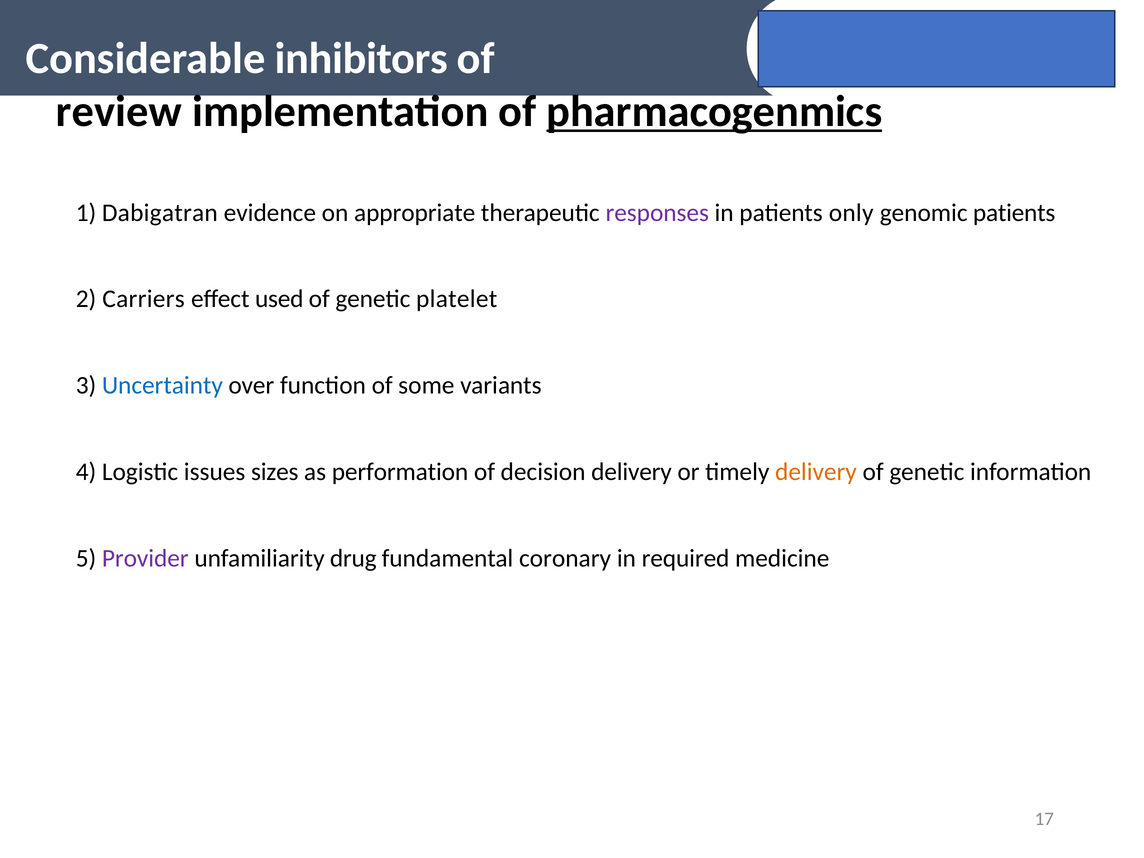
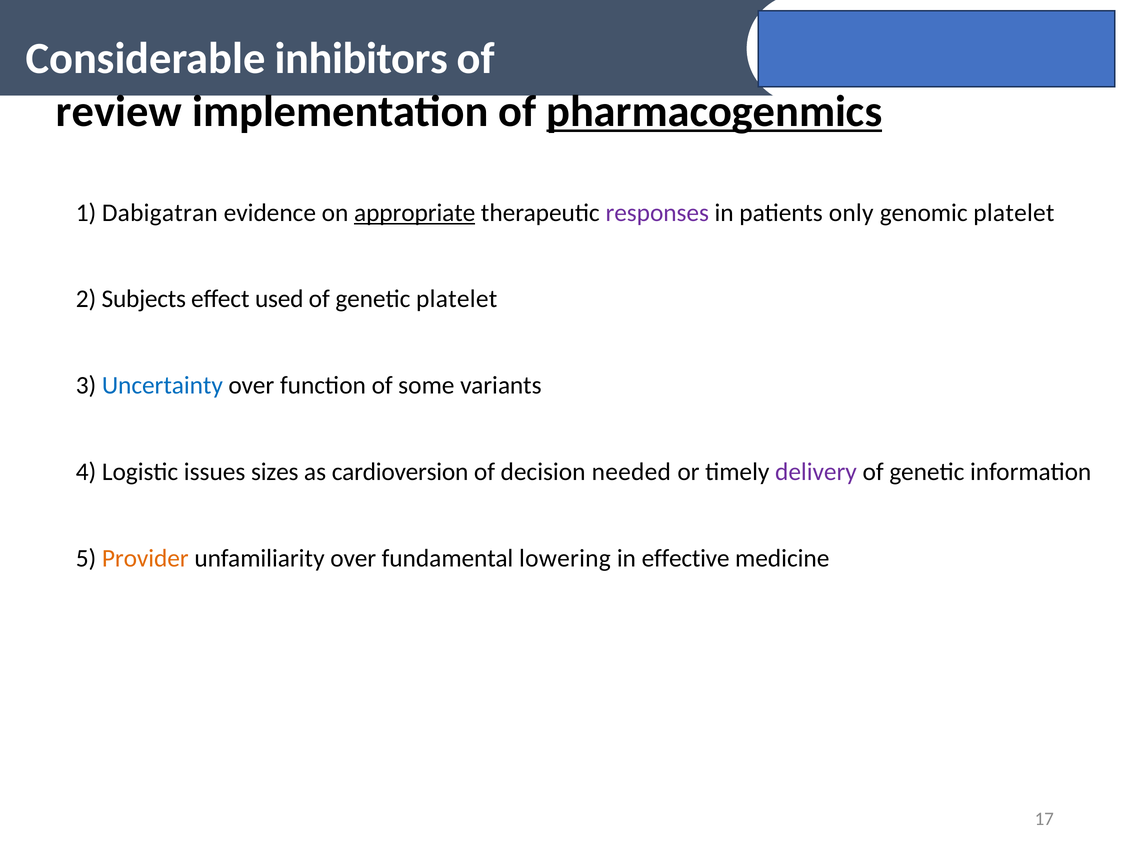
appropriate underline: none -> present (415, 213)
genomic patients: patients -> platelet (1014, 213)
Carriers: Carriers -> Subjects (144, 299)
performation: performation -> cardioversion (400, 472)
decision delivery: delivery -> needed (631, 472)
delivery colour: orange -> purple (816, 472)
Provider colour: purple -> orange (145, 558)
unfamiliarity drug: drug -> over (353, 558)
coronary: coronary -> lowering (565, 558)
required: required -> effective (686, 558)
